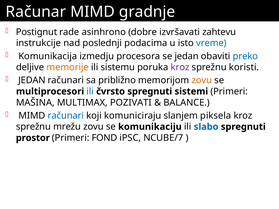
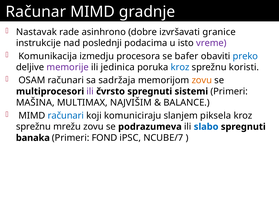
Postignut: Postignut -> Nastavak (36, 32)
zahtevu: zahtevu -> granice (219, 32)
vreme colour: blue -> purple (211, 43)
se jedan: jedan -> bafer (187, 56)
memorije colour: orange -> purple (68, 67)
sistemu: sistemu -> jedinica (118, 67)
kroz colour: purple -> blue (180, 67)
JEDAN: JEDAN -> OSAM (32, 80)
približno: približno -> sadržaja (117, 80)
ili colour: blue -> purple (90, 92)
POZIVATI: POZIVATI -> NAJVIŠIM (131, 103)
komunikaciju: komunikaciju -> podrazumeva (150, 127)
prostor: prostor -> banaka (33, 138)
